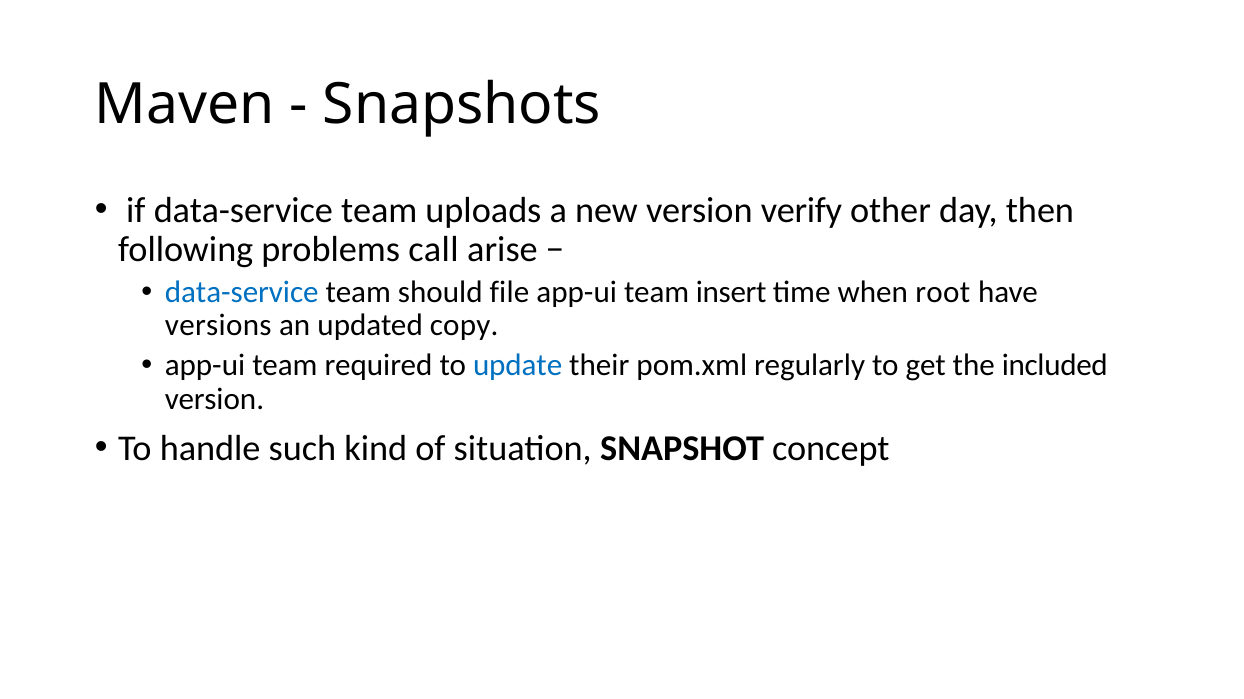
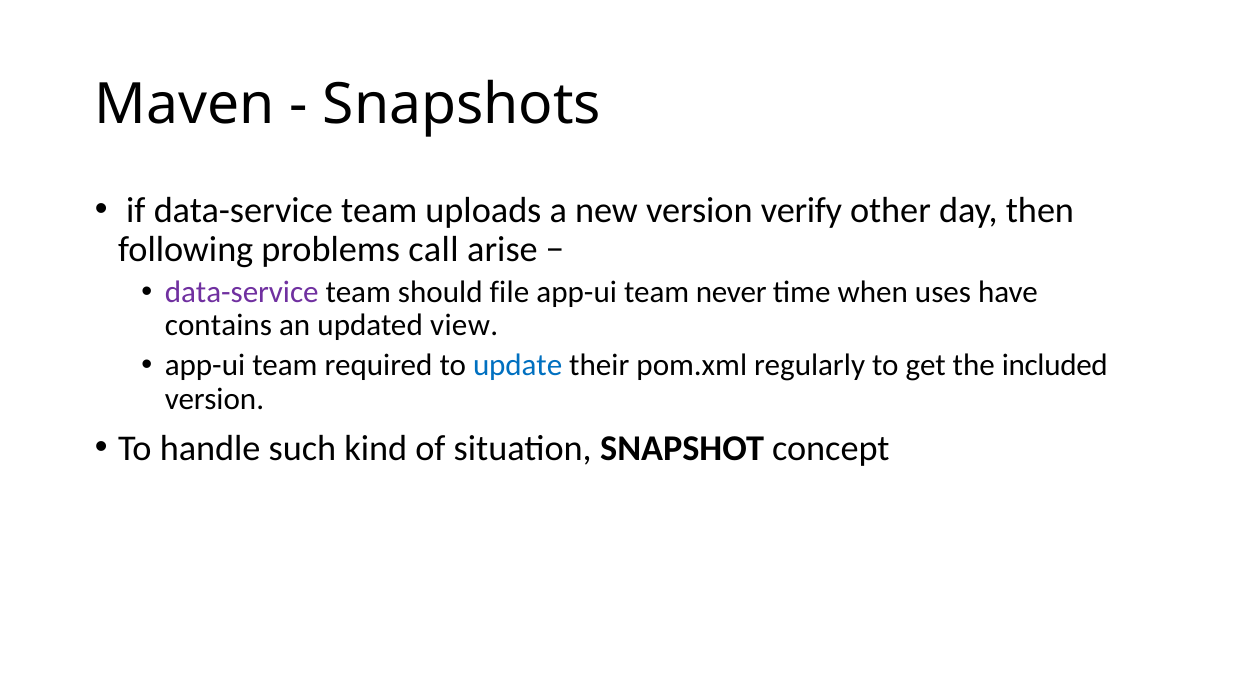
data-service colour: blue -> purple (242, 292)
insert: insert -> never (731, 292)
root: root -> uses (943, 292)
versions: versions -> contains (218, 326)
copy: copy -> view (464, 326)
